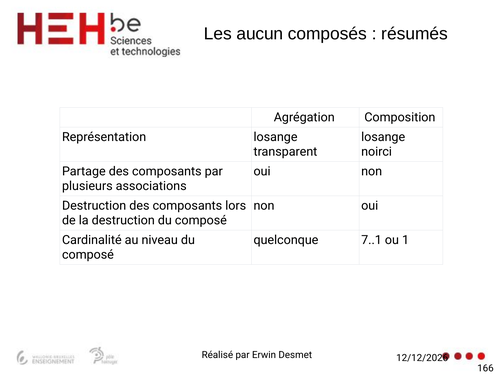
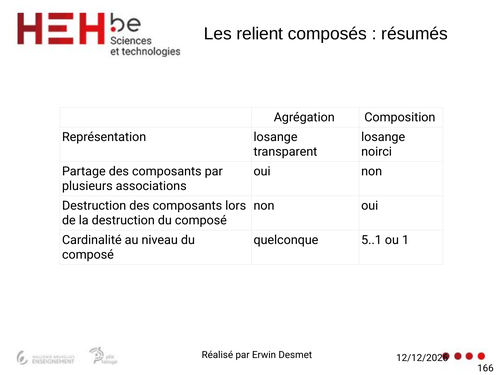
aucun: aucun -> relient (260, 34)
7..1: 7..1 -> 5..1 (372, 241)
